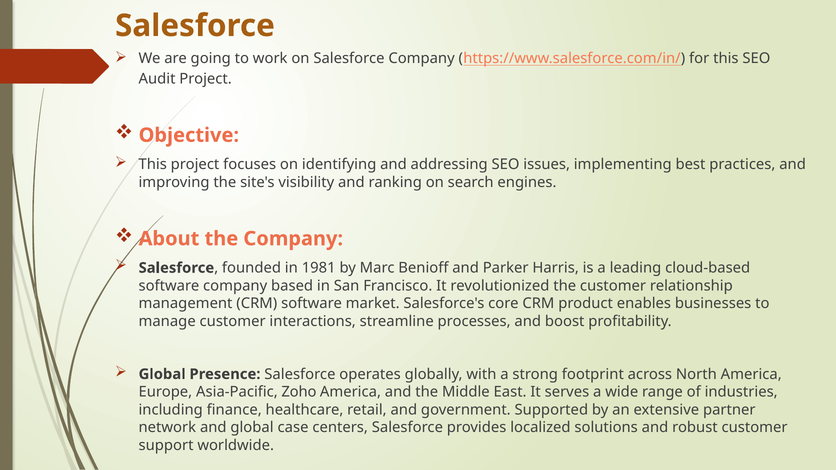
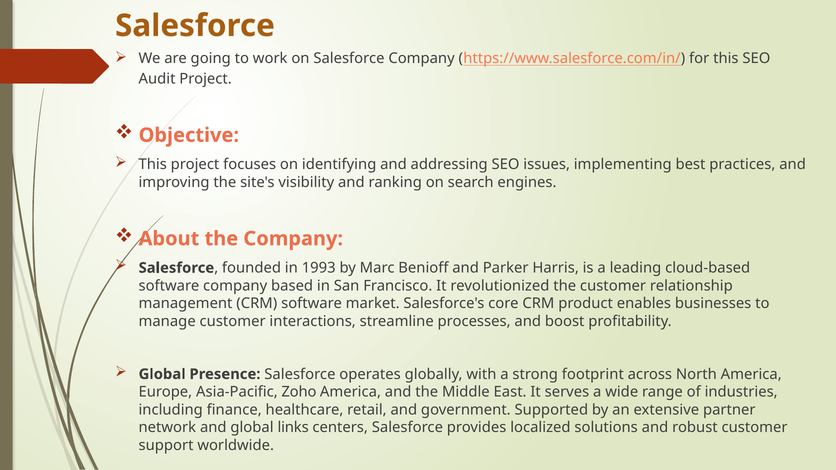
1981: 1981 -> 1993 (319, 268)
case: case -> links (293, 428)
